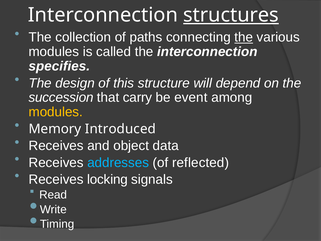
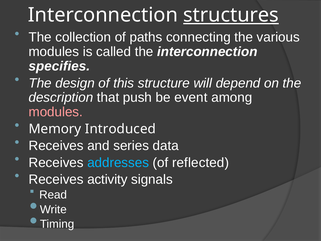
the underline: present -> none (244, 37)
succession: succession -> description (61, 97)
carry: carry -> push (137, 97)
modules colour: yellow -> pink (56, 112)
object: object -> series (131, 146)
locking: locking -> activity (107, 179)
